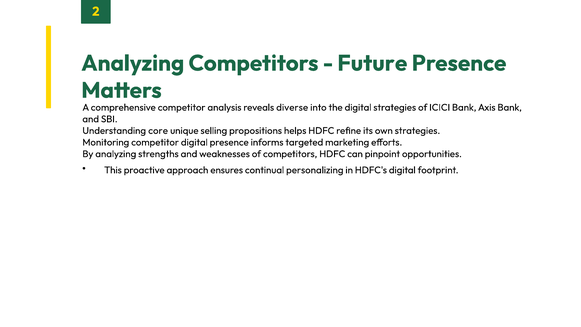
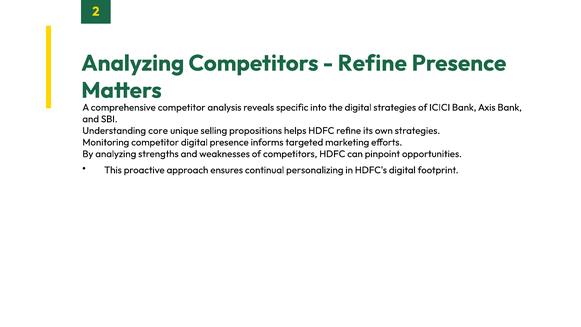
Future: Future -> Refine (372, 63)
diverse: diverse -> specific (292, 107)
